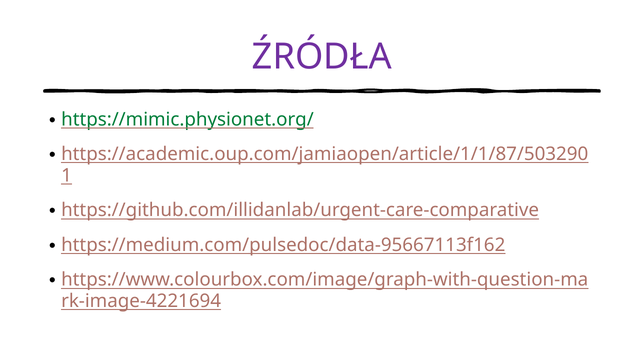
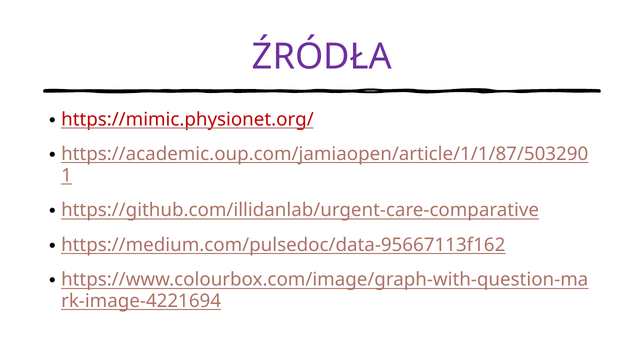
https://mimic.physionet.org/ colour: green -> red (187, 119)
